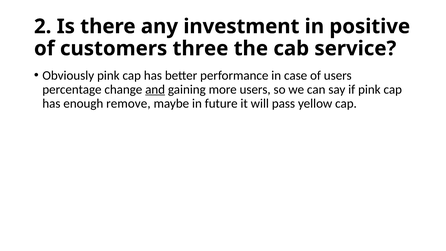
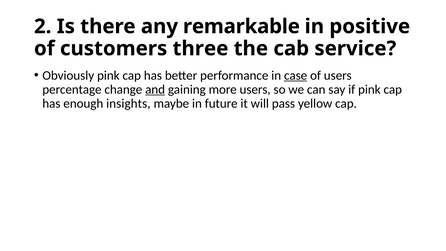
investment: investment -> remarkable (241, 26)
case underline: none -> present (296, 75)
remove: remove -> insights (128, 104)
